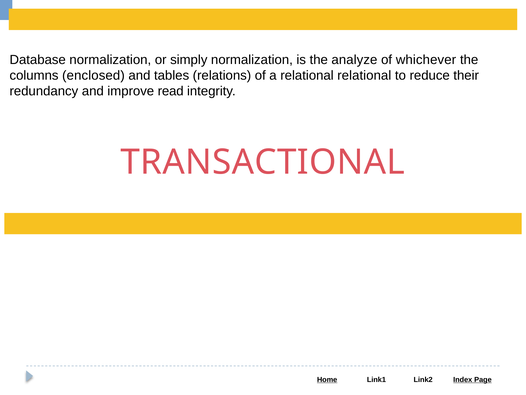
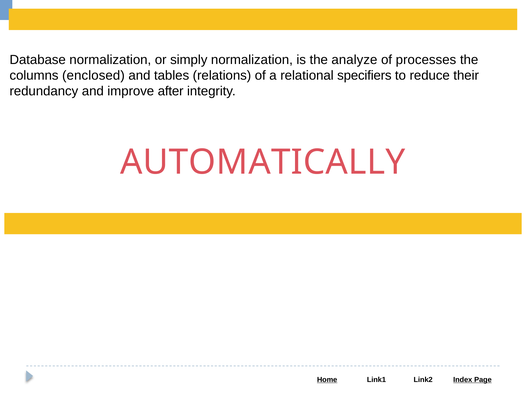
whichever: whichever -> processes (426, 60)
relational relational: relational -> specifiers (364, 75)
read: read -> after (171, 91)
TRANSACTIONAL: TRANSACTIONAL -> AUTOMATICALLY (263, 162)
